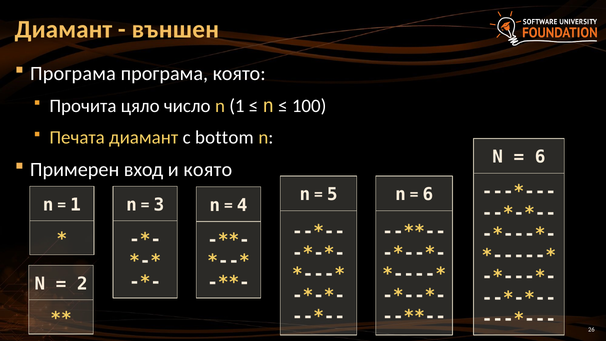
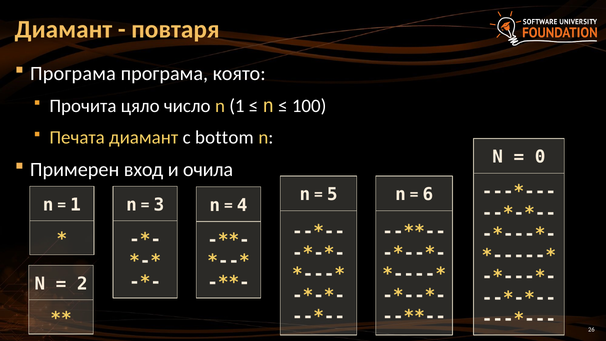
външен: външен -> повтаря (175, 29)
6: 6 -> 0 (540, 157)
и която: която -> очила (208, 170)
